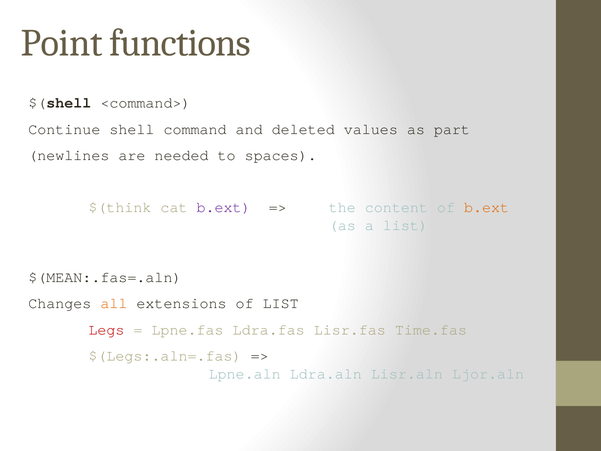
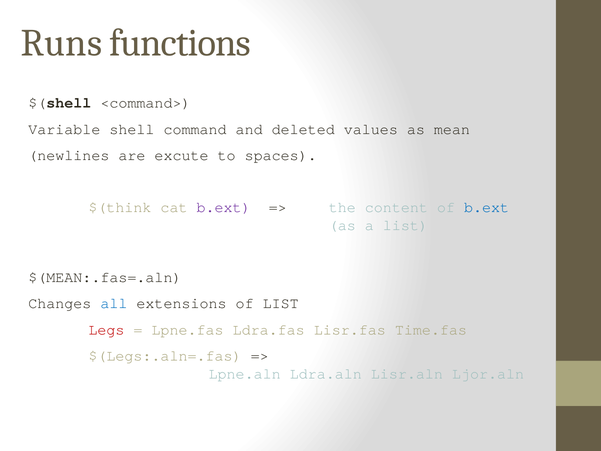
Point: Point -> Runs (61, 43)
Continue: Continue -> Variable (64, 129)
part: part -> mean (452, 129)
needed: needed -> excute (182, 155)
b.ext colour: orange -> blue (487, 207)
all colour: orange -> blue (114, 303)
